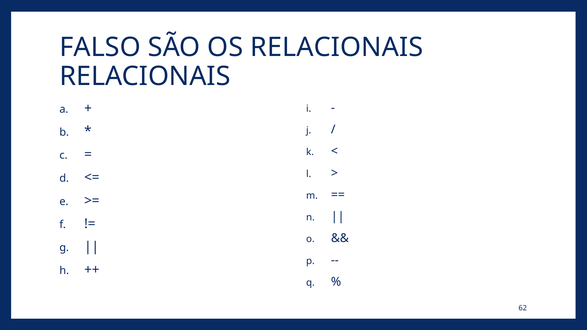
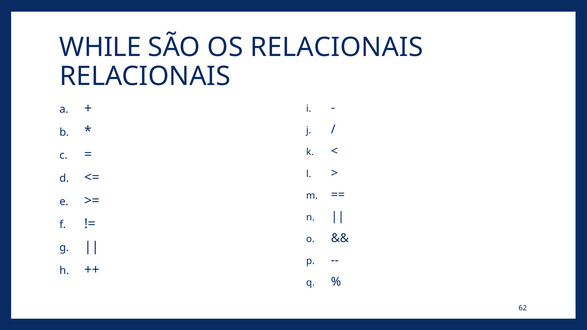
FALSO: FALSO -> WHILE (100, 47)
